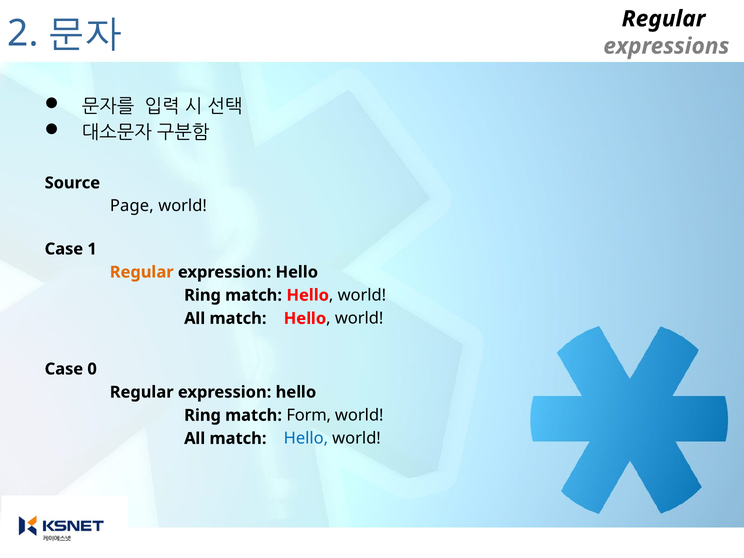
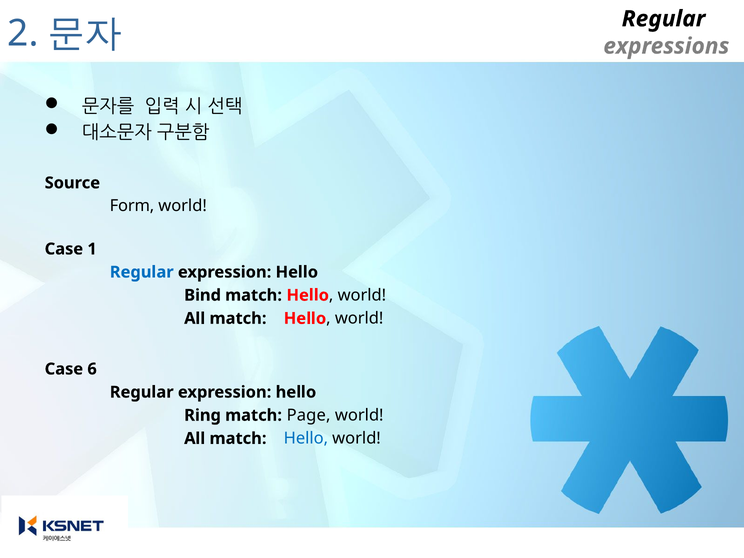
Page: Page -> Form (132, 206)
Regular colour: orange -> blue (142, 272)
Ring: Ring -> Bind (203, 295)
0: 0 -> 6 (92, 369)
Form: Form -> Page (309, 415)
